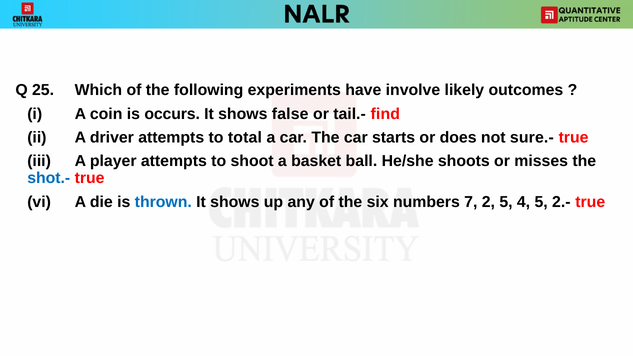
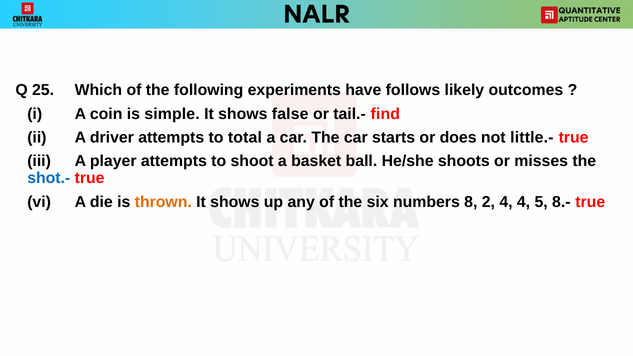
involve: involve -> follows (413, 90)
occurs: occurs -> simple (172, 114)
sure.-: sure.- -> little.- (532, 138)
thrown colour: blue -> orange (163, 202)
7: 7 -> 8 (471, 202)
2 5: 5 -> 4 (506, 202)
2.-: 2.- -> 8.- (561, 202)
